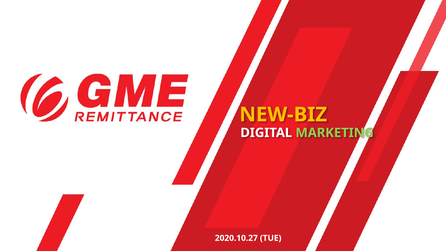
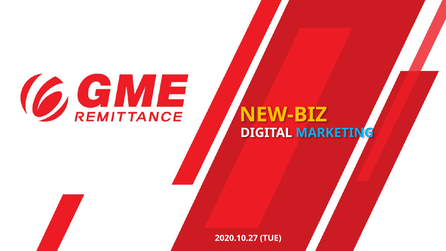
MARKETING colour: light green -> light blue (335, 133)
